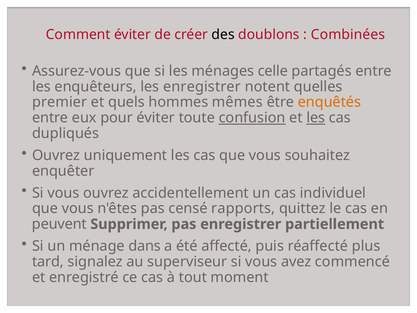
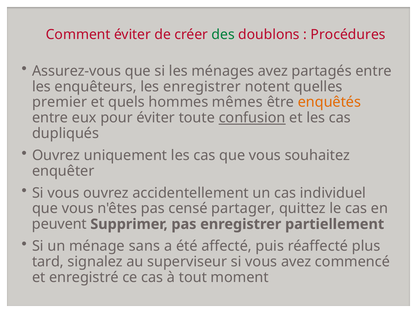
des colour: black -> green (223, 35)
Combinées: Combinées -> Procédures (348, 35)
ménages celle: celle -> avez (273, 71)
les underline: present -> none (316, 118)
rapports: rapports -> partager (243, 208)
dans: dans -> sans (144, 246)
